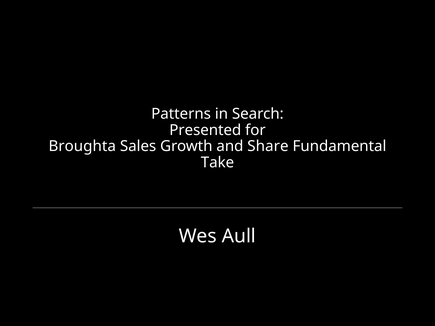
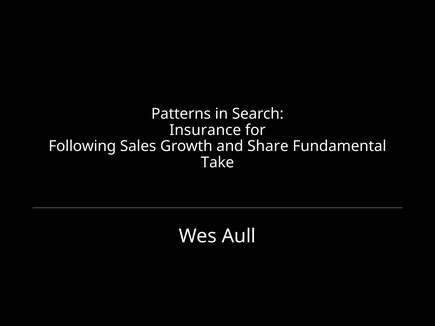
Presented: Presented -> Insurance (205, 130)
Broughta: Broughta -> Following (82, 146)
